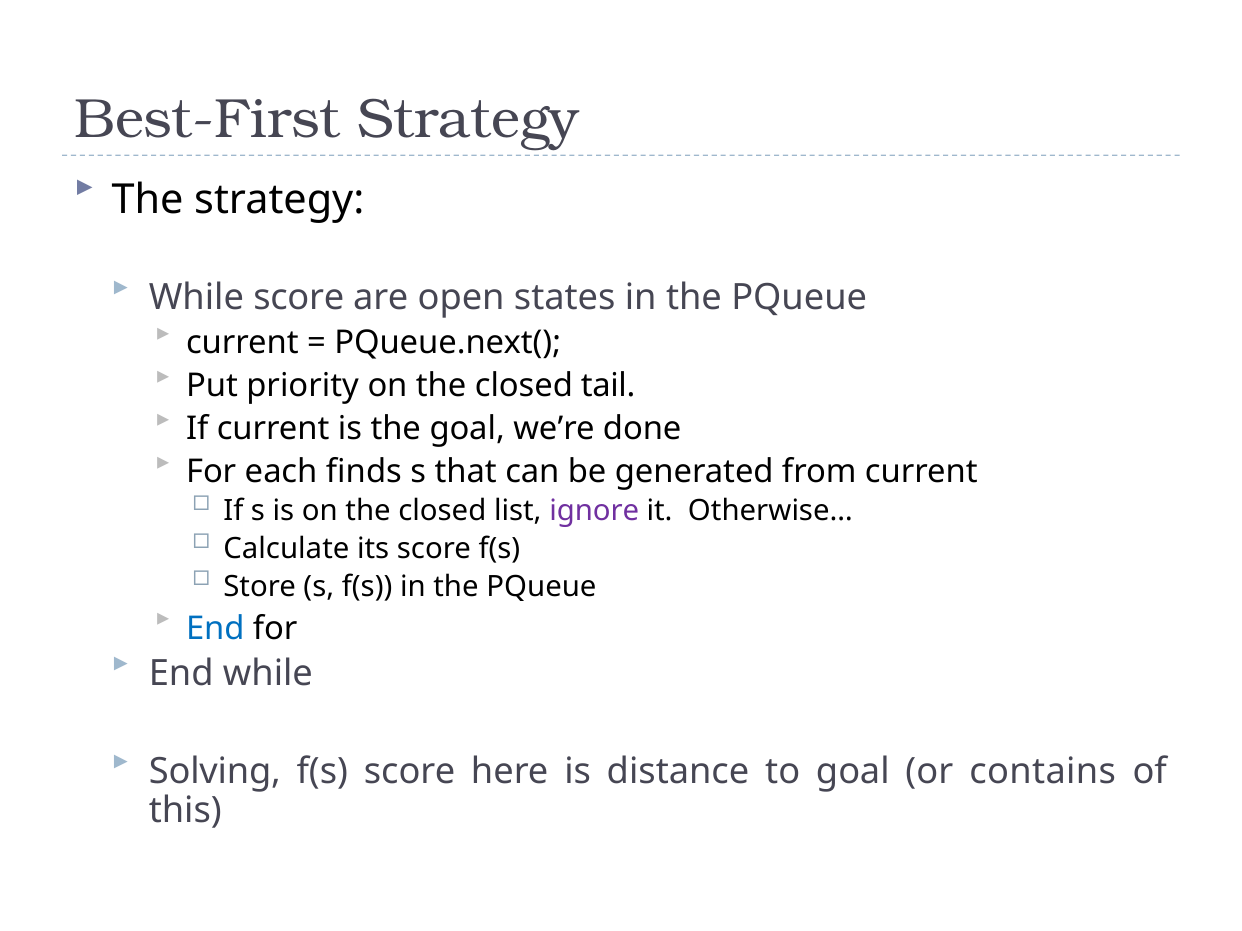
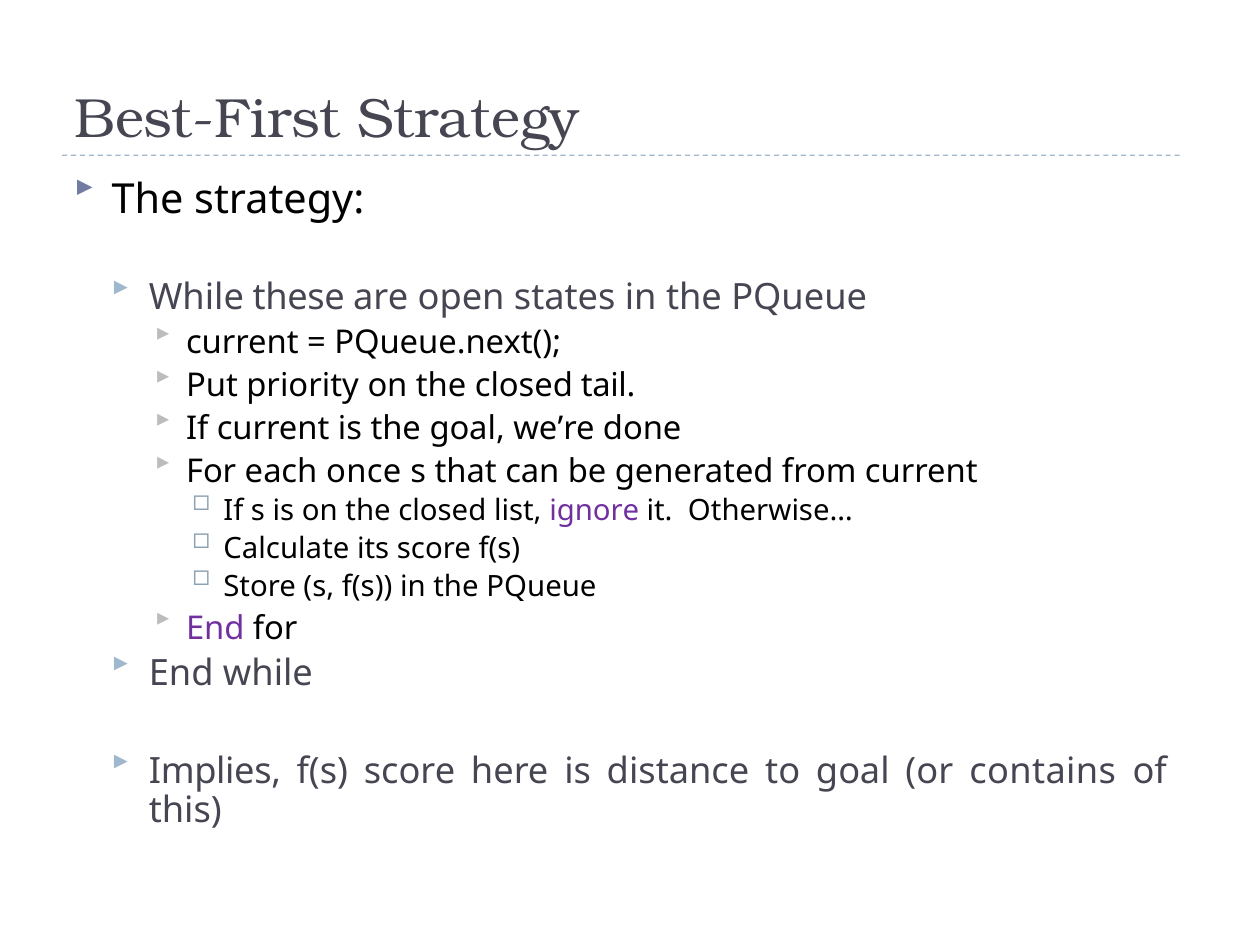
While score: score -> these (299, 298)
finds: finds -> once (364, 472)
End colour: blue -> purple (215, 629)
Solving: Solving -> Implies (215, 772)
